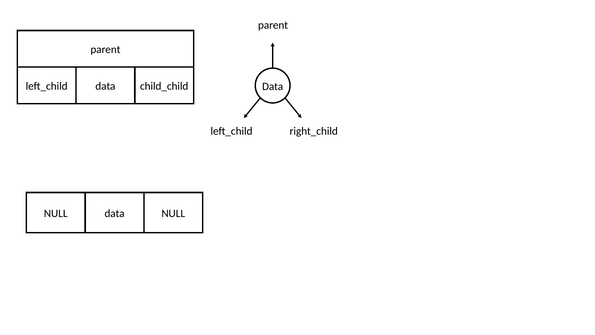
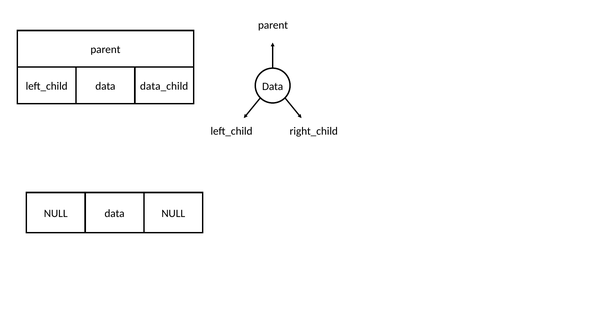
child_child: child_child -> data_child (164, 86)
